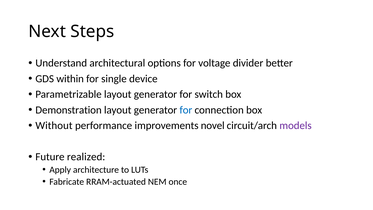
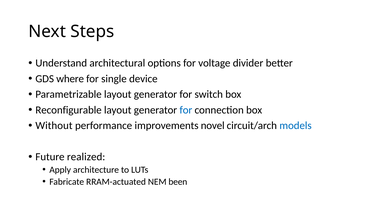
within: within -> where (70, 79)
Demonstration: Demonstration -> Reconfigurable (69, 110)
models colour: purple -> blue (296, 126)
once: once -> been (178, 182)
